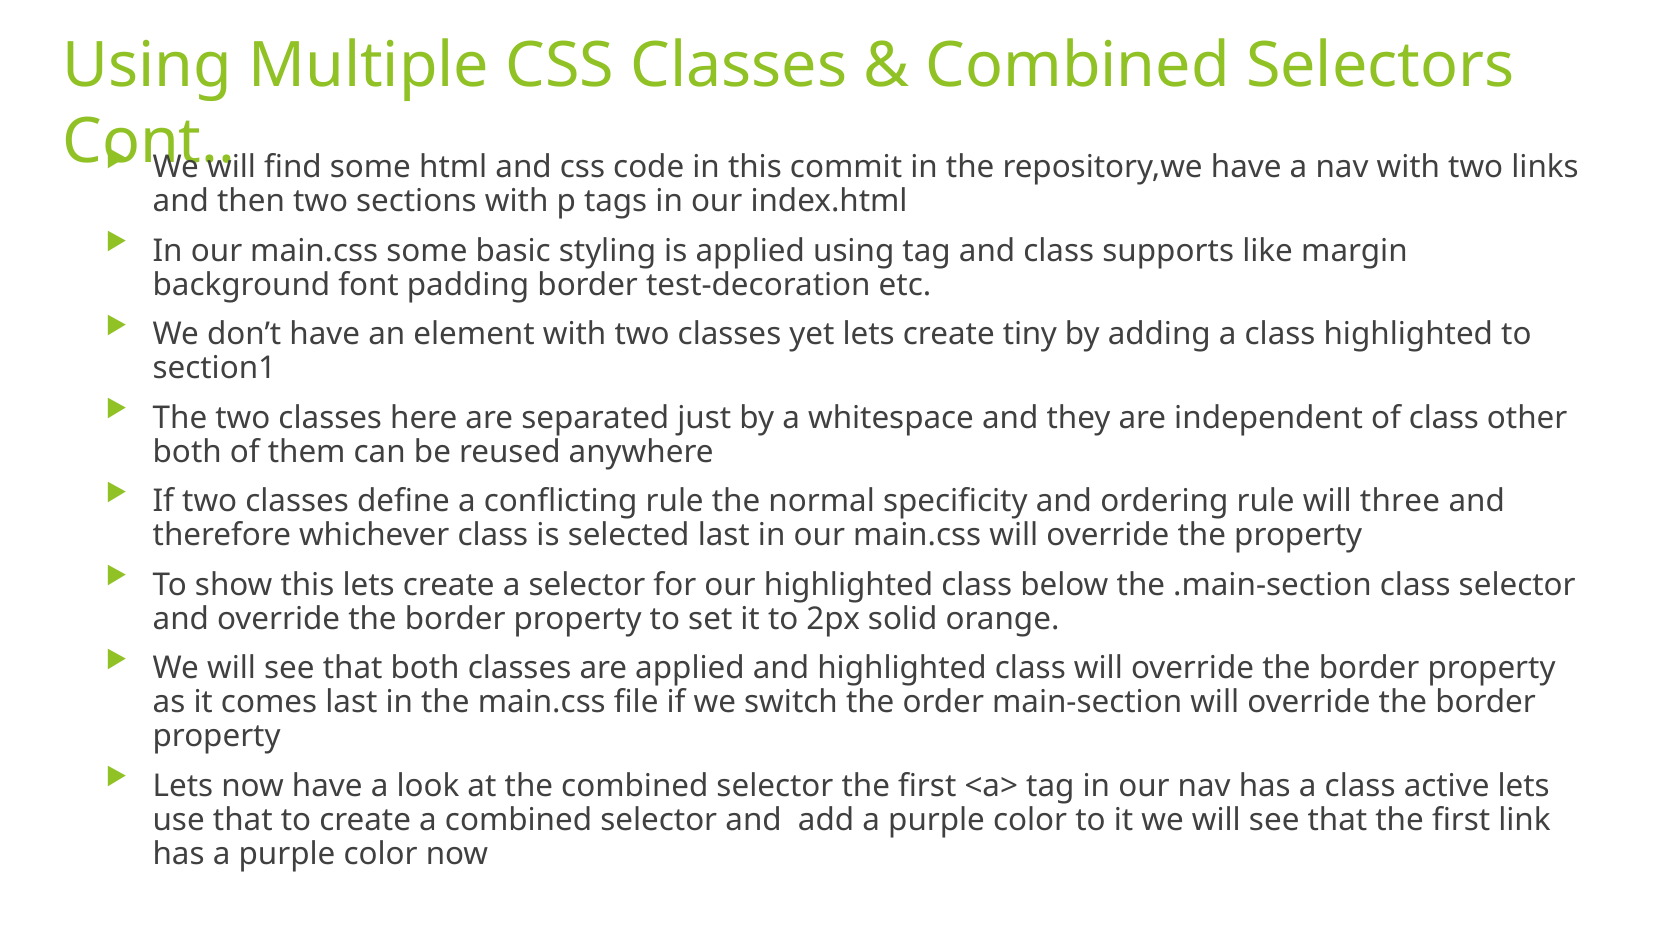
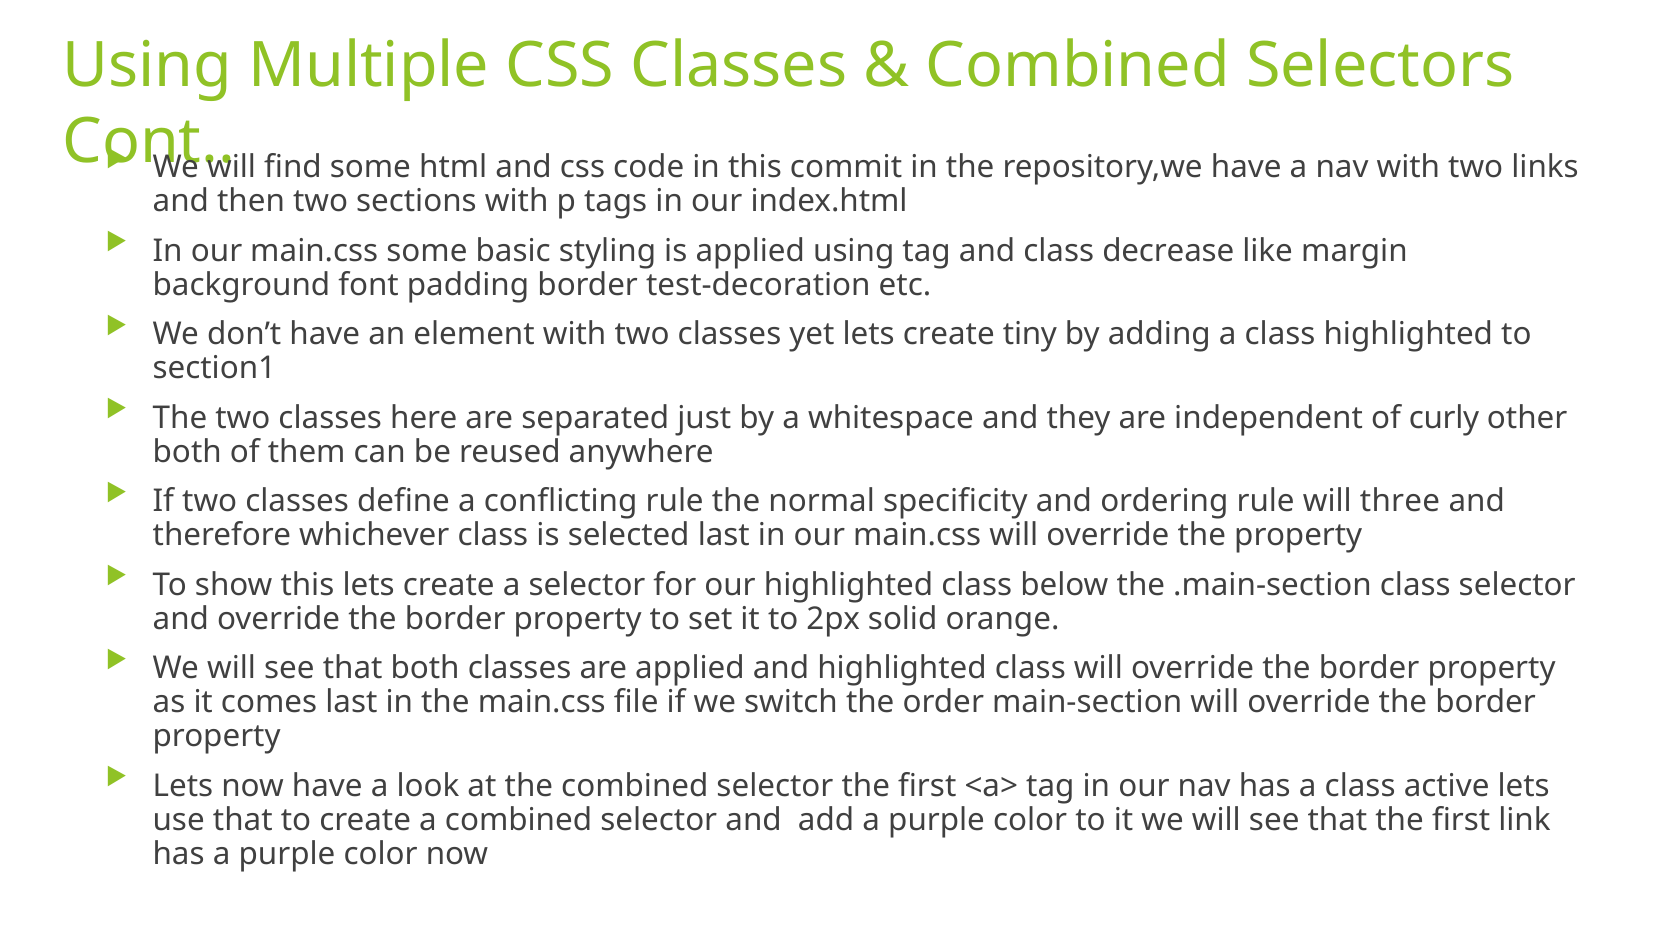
supports: supports -> decrease (1168, 251)
of class: class -> curly (1444, 418)
